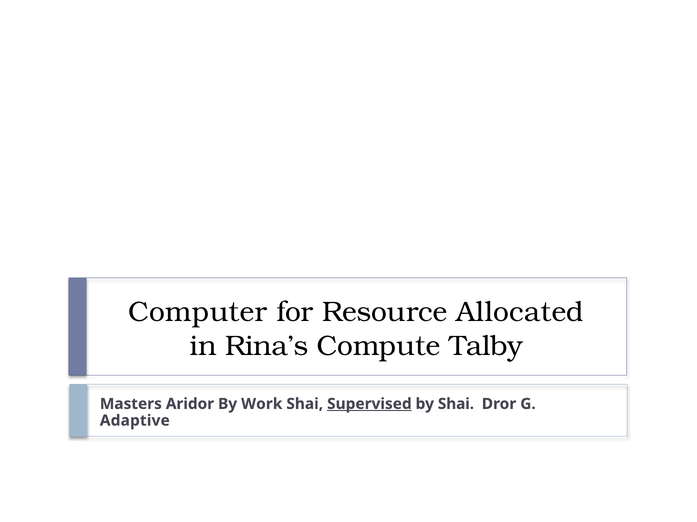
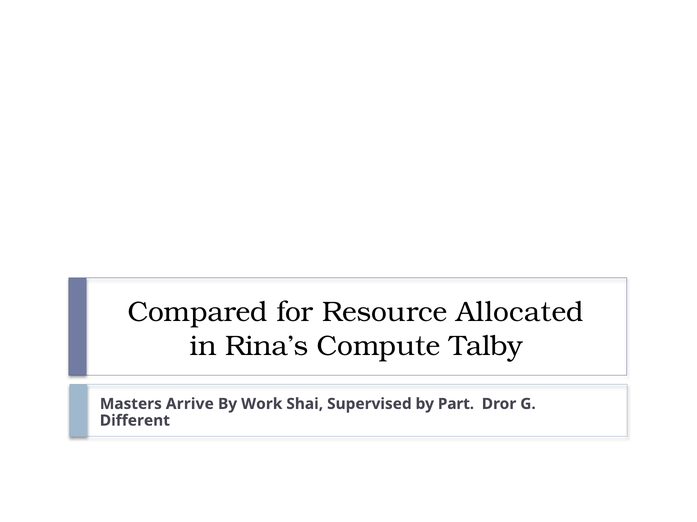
Computer: Computer -> Compared (198, 313)
Aridor: Aridor -> Arrive (190, 404)
Supervised underline: present -> none (369, 404)
by Shai: Shai -> Part (456, 404)
Adaptive: Adaptive -> Different (135, 421)
